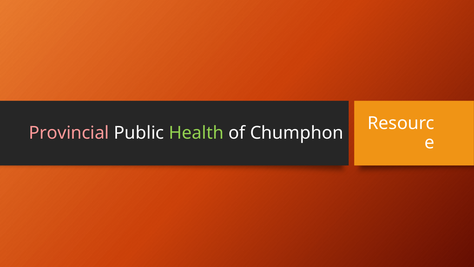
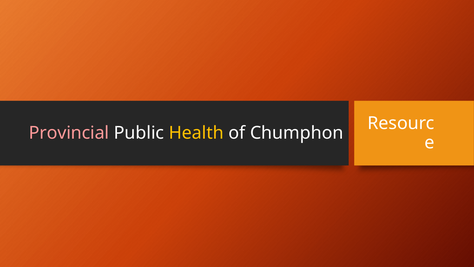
Health colour: light green -> yellow (196, 133)
